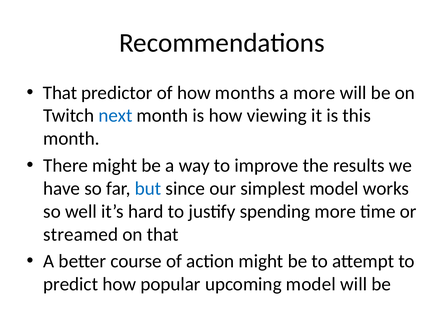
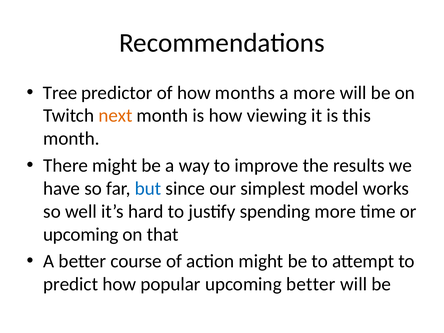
That: That -> Tree (60, 93)
next colour: blue -> orange (115, 116)
streamed: streamed -> upcoming (81, 234)
upcoming model: model -> better (311, 284)
